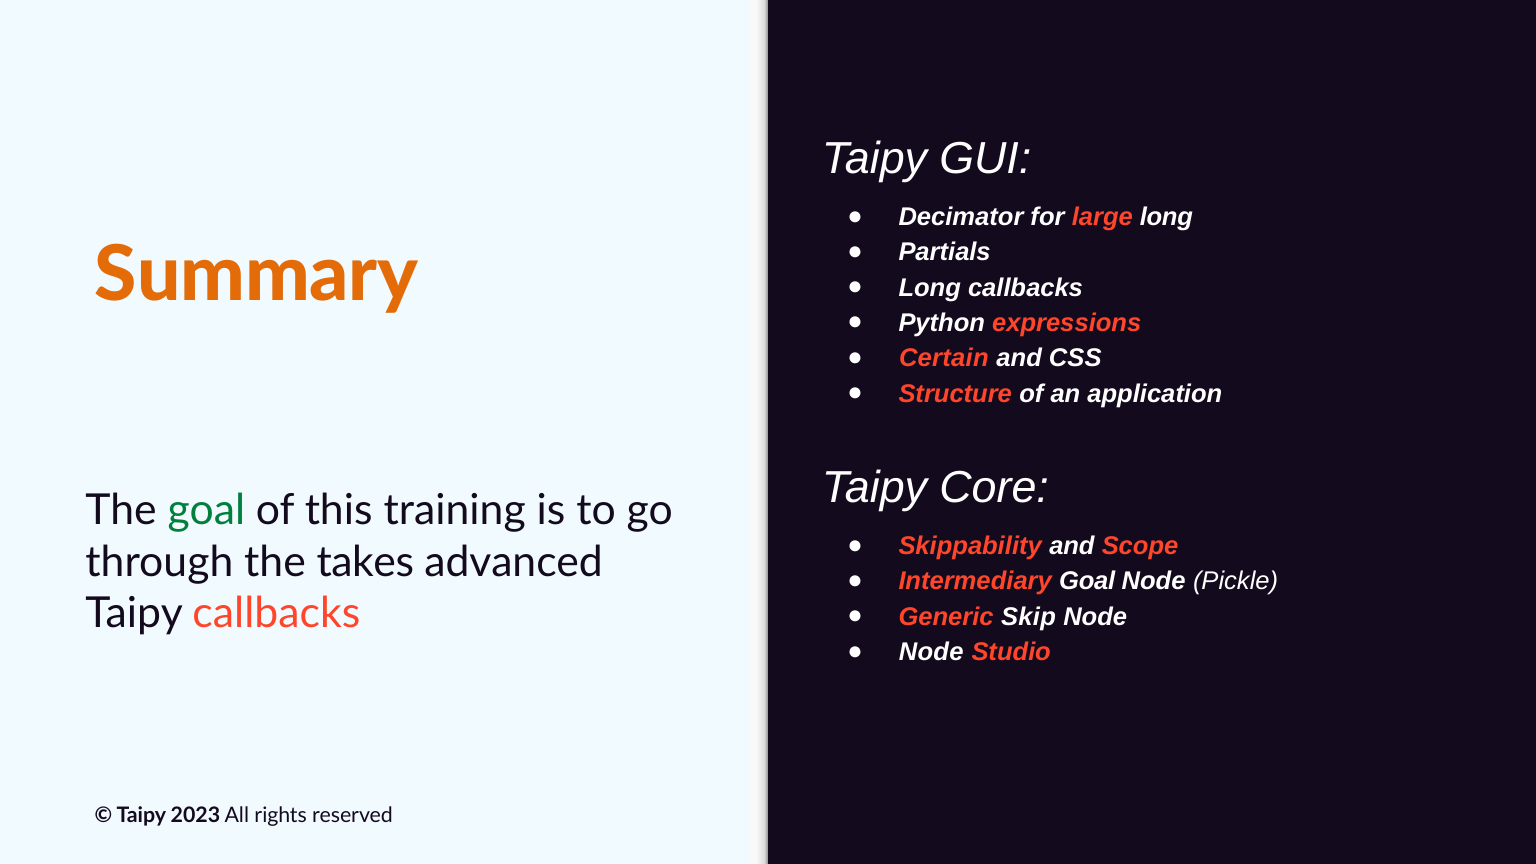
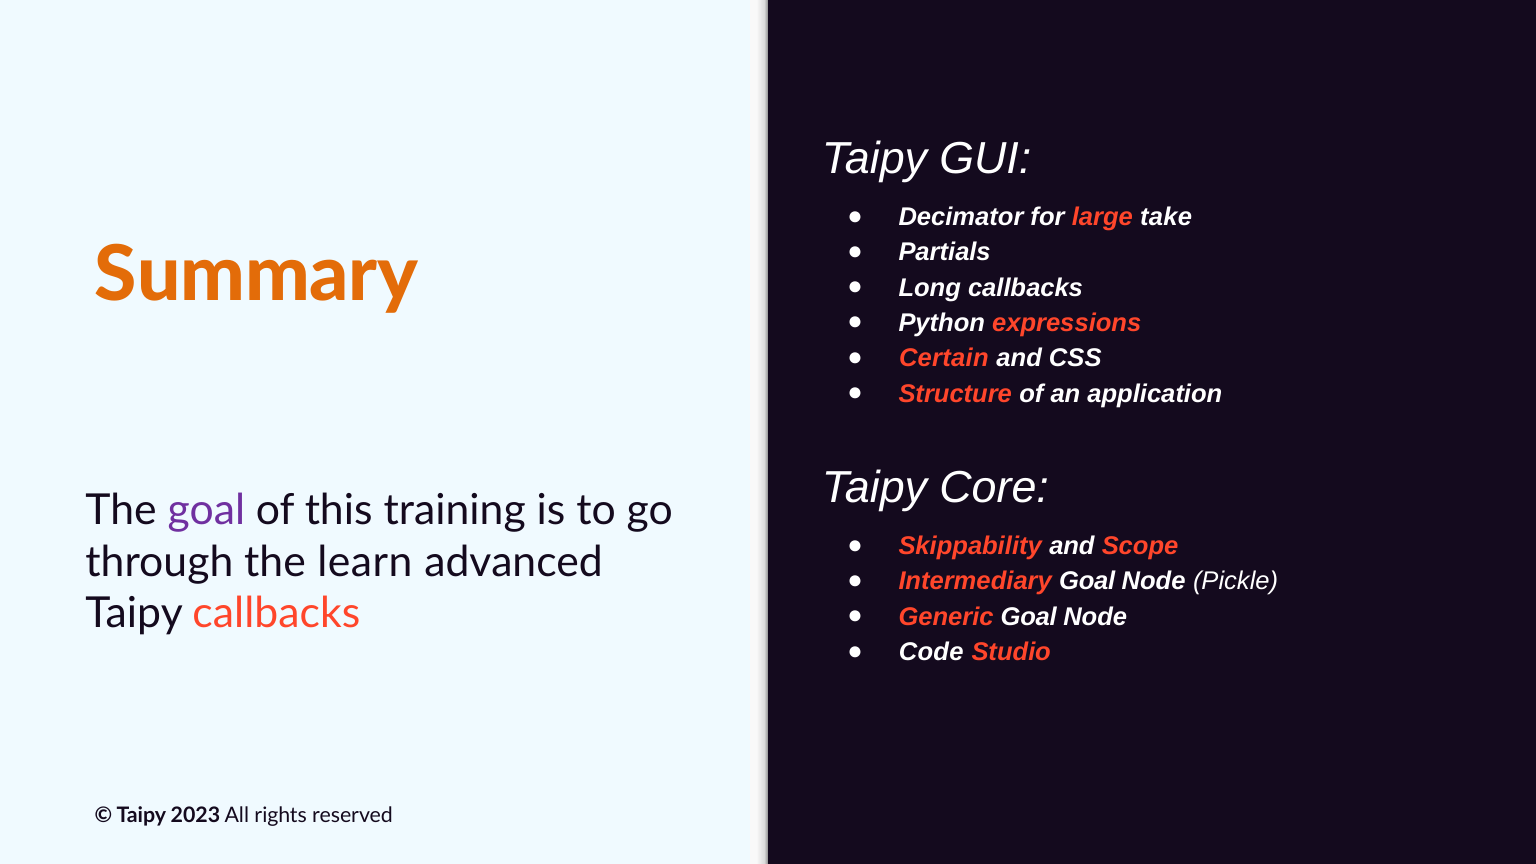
large long: long -> take (1166, 217)
goal colour: green -> purple (206, 511)
takes: takes -> learn (365, 562)
Generic Skip: Skip -> Goal (1029, 617)
Node: Node -> Code (931, 652)
